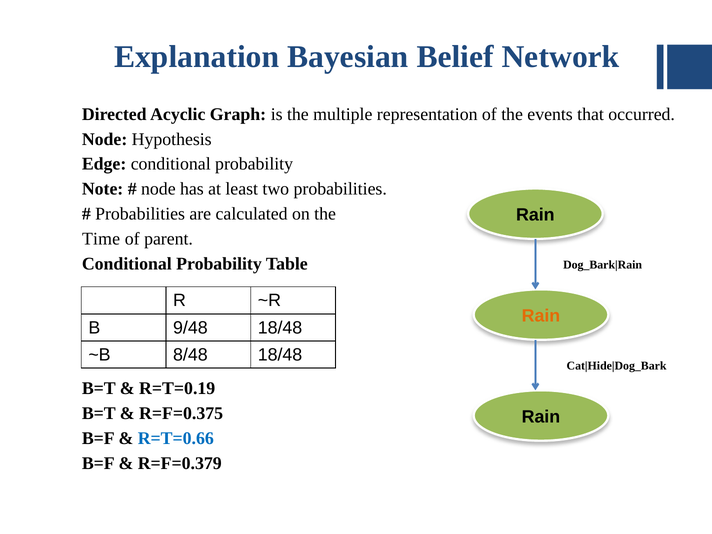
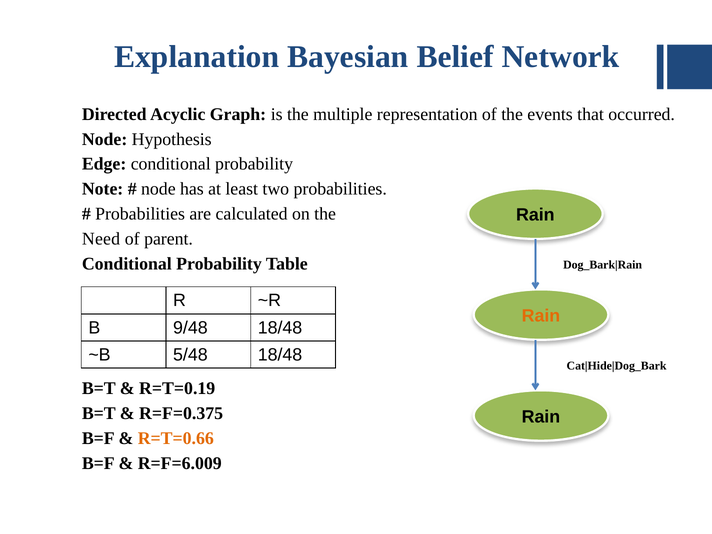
Time: Time -> Need (101, 239)
8/48: 8/48 -> 5/48 (190, 355)
R=T=0.66 colour: blue -> orange (176, 438)
R=F=0.379: R=F=0.379 -> R=F=6.009 (180, 463)
